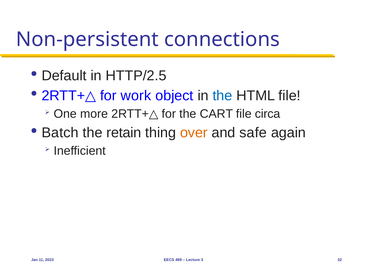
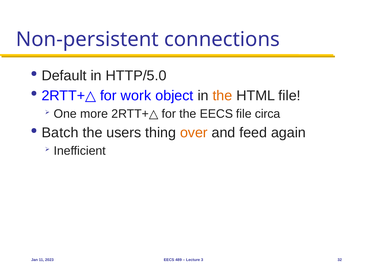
HTTP/2.5: HTTP/2.5 -> HTTP/5.0 (136, 76)
the colour: blue -> orange (222, 96)
the CART: CART -> EECS (216, 114)
retain: retain -> users (124, 133)
safe: safe -> feed (253, 133)
